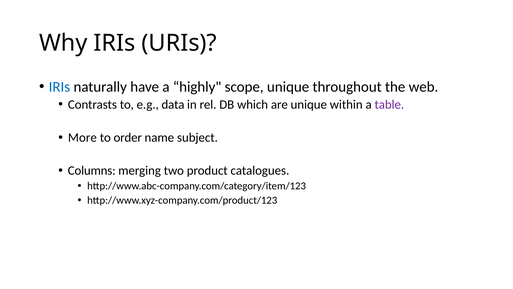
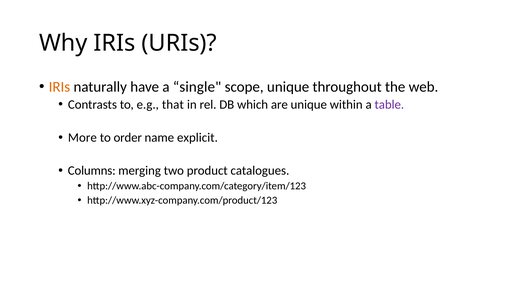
IRIs colour: blue -> orange (59, 87)
highly: highly -> single (197, 87)
data: data -> that (173, 104)
subject: subject -> explicit (197, 137)
